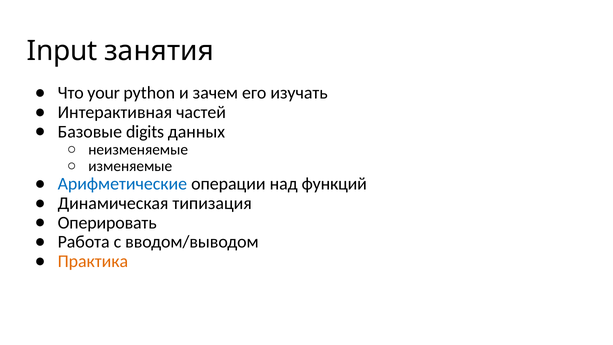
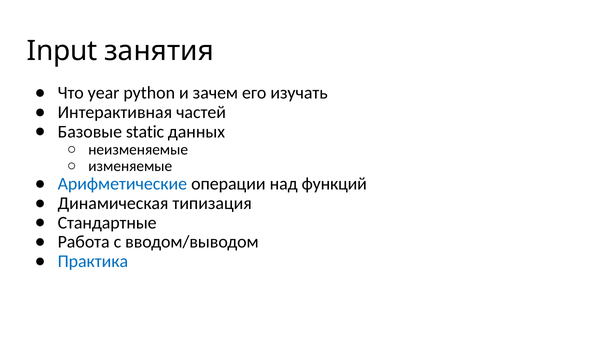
your: your -> year (104, 93)
digits: digits -> static (145, 132)
Оперировать: Оперировать -> Стандартные (107, 223)
Практика colour: orange -> blue (93, 261)
